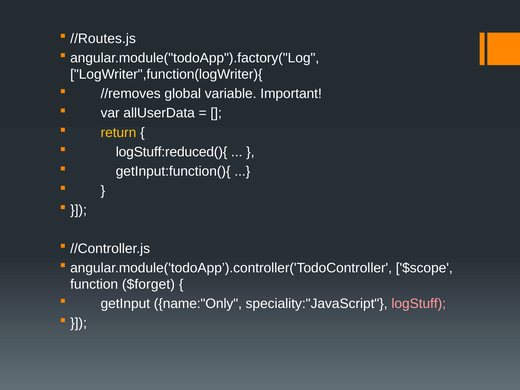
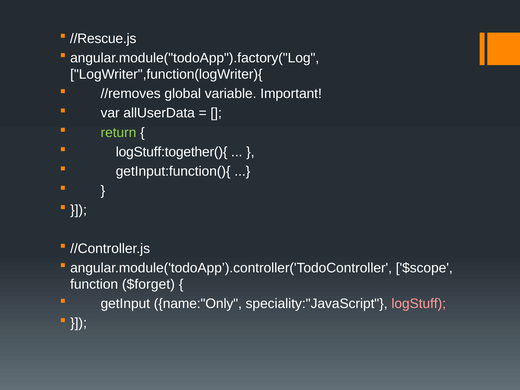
//Routes.js: //Routes.js -> //Rescue.js (103, 39)
return colour: yellow -> light green (118, 132)
logStuff:reduced(){: logStuff:reduced(){ -> logStuff:together(){ (172, 152)
